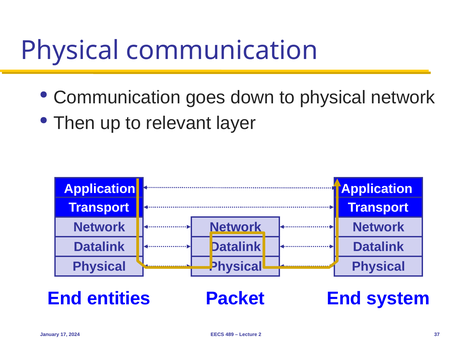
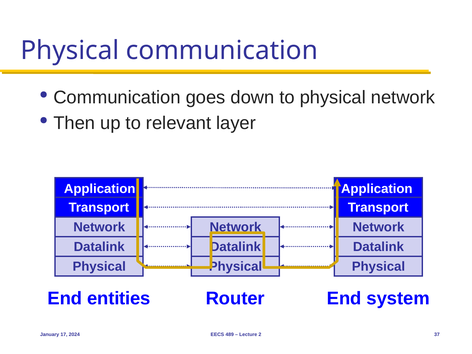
Packet: Packet -> Router (235, 298)
